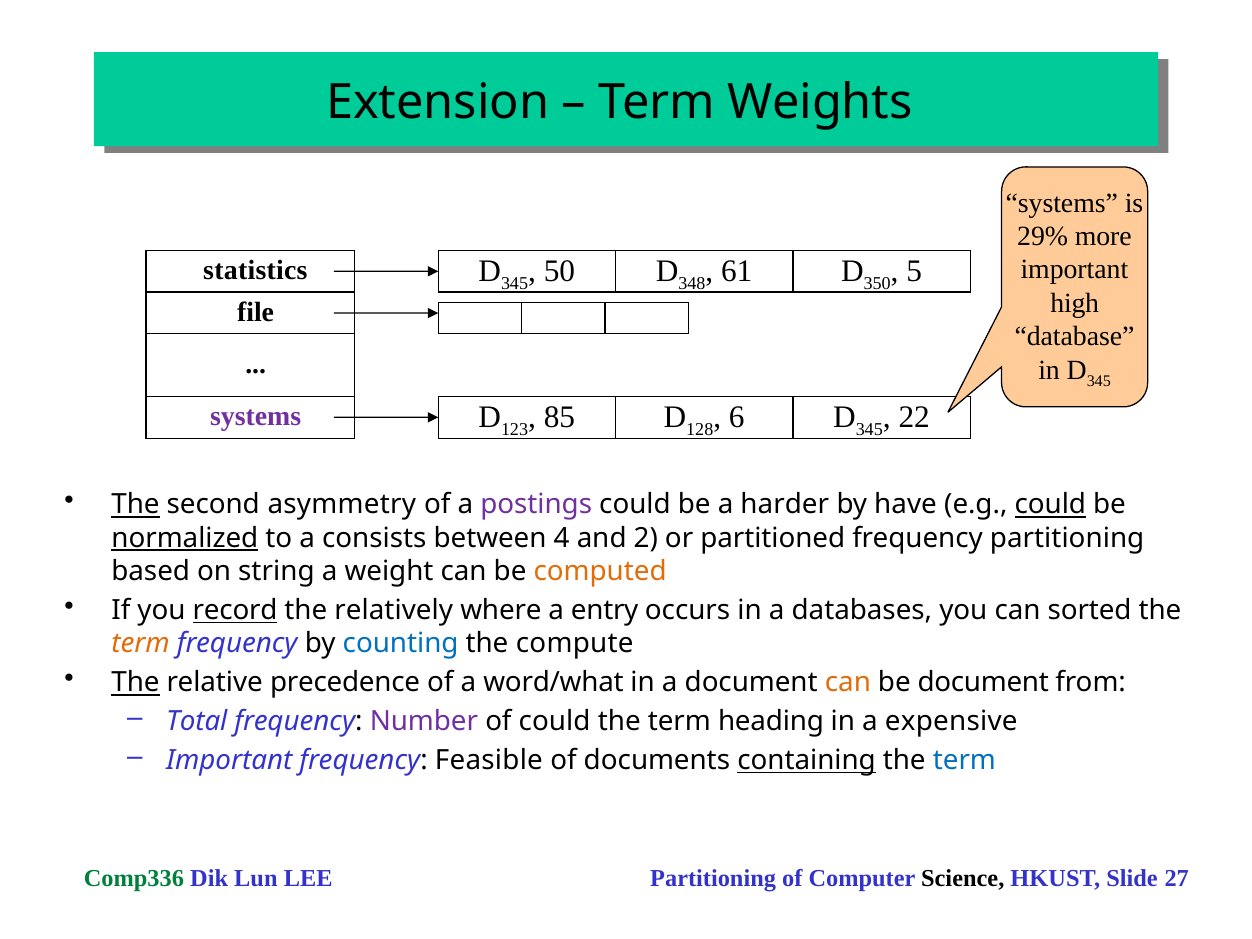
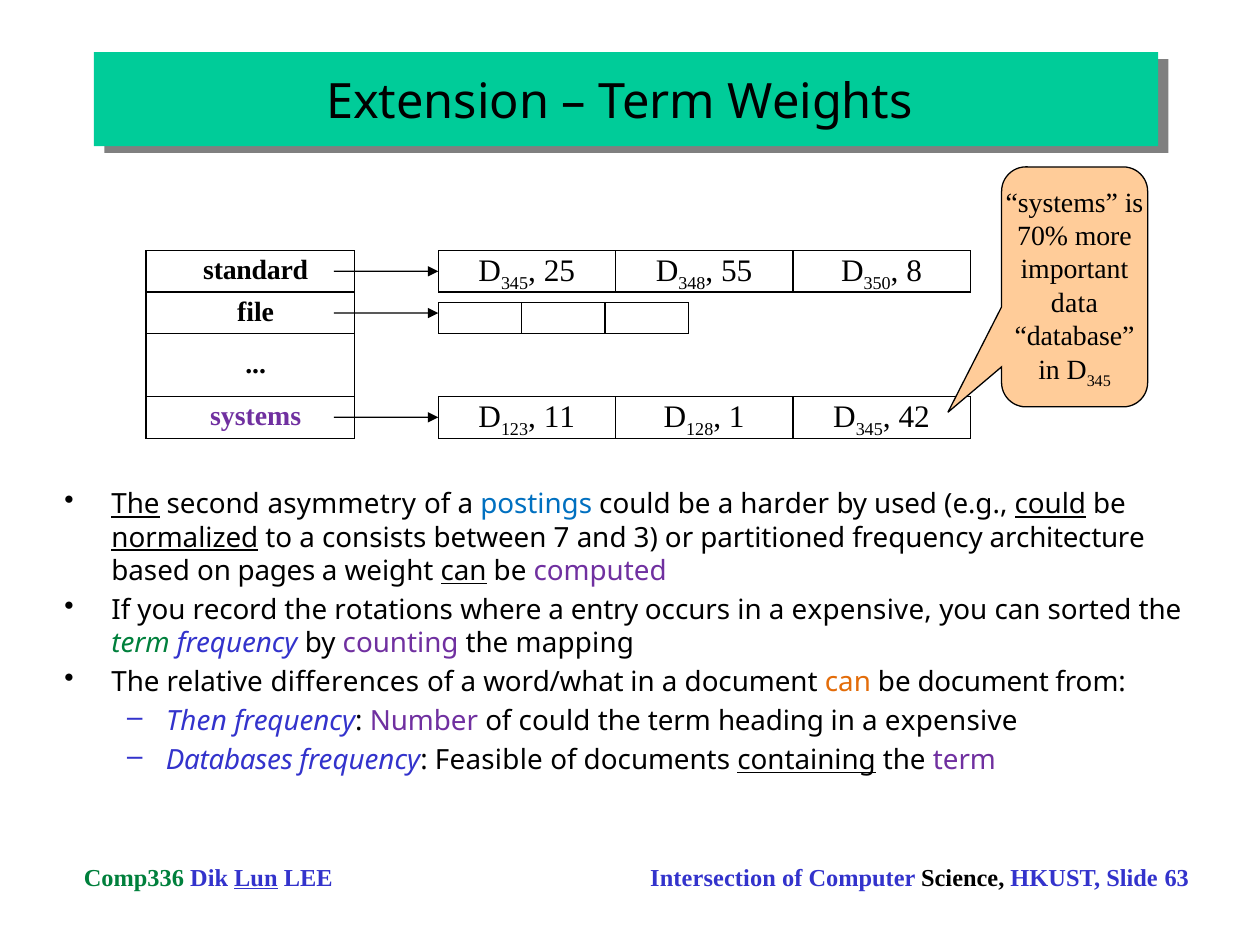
29%: 29% -> 70% (1043, 236)
50: 50 -> 25 (559, 271)
61: 61 -> 55 (737, 271)
5: 5 -> 8 (914, 271)
statistics: statistics -> standard (256, 270)
high: high -> data (1074, 303)
85: 85 -> 11 (559, 417)
6: 6 -> 1 (737, 417)
22: 22 -> 42 (914, 417)
postings colour: purple -> blue (536, 505)
have: have -> used (906, 505)
4: 4 -> 7 (562, 538)
2: 2 -> 3 (646, 538)
frequency partitioning: partitioning -> architecture (1067, 538)
string: string -> pages (277, 571)
can underline: none -> present (464, 571)
computed colour: orange -> purple (600, 571)
record underline: present -> none (235, 610)
relatively: relatively -> rotations (394, 610)
occurs in a databases: databases -> expensive (862, 610)
term colour: orange -> green (141, 644)
counting colour: blue -> purple (401, 644)
compute: compute -> mapping (575, 644)
The underline: present -> none (136, 683)
precedence: precedence -> differences (345, 683)
Total: Total -> Then (197, 722)
Important: Important -> Databases (229, 761)
term colour: blue -> purple (964, 761)
Lun underline: none -> present (256, 878)
LEE Partitioning: Partitioning -> Intersection (713, 878)
27: 27 -> 63 (1177, 878)
